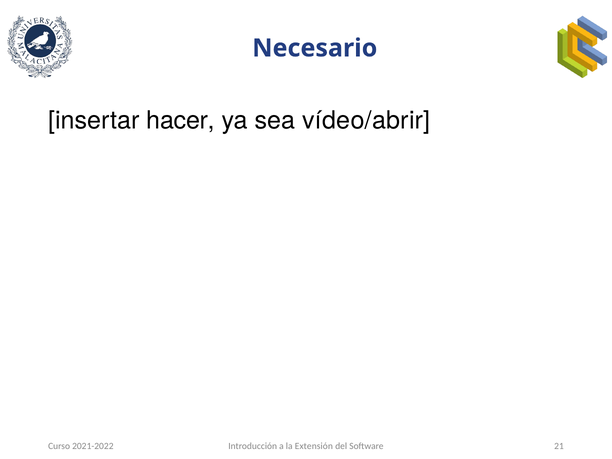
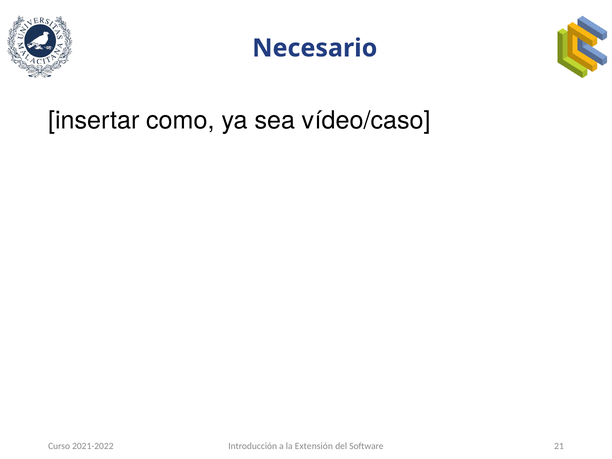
hacer: hacer -> como (181, 121)
vídeo/abrir: vídeo/abrir -> vídeo/caso (366, 121)
